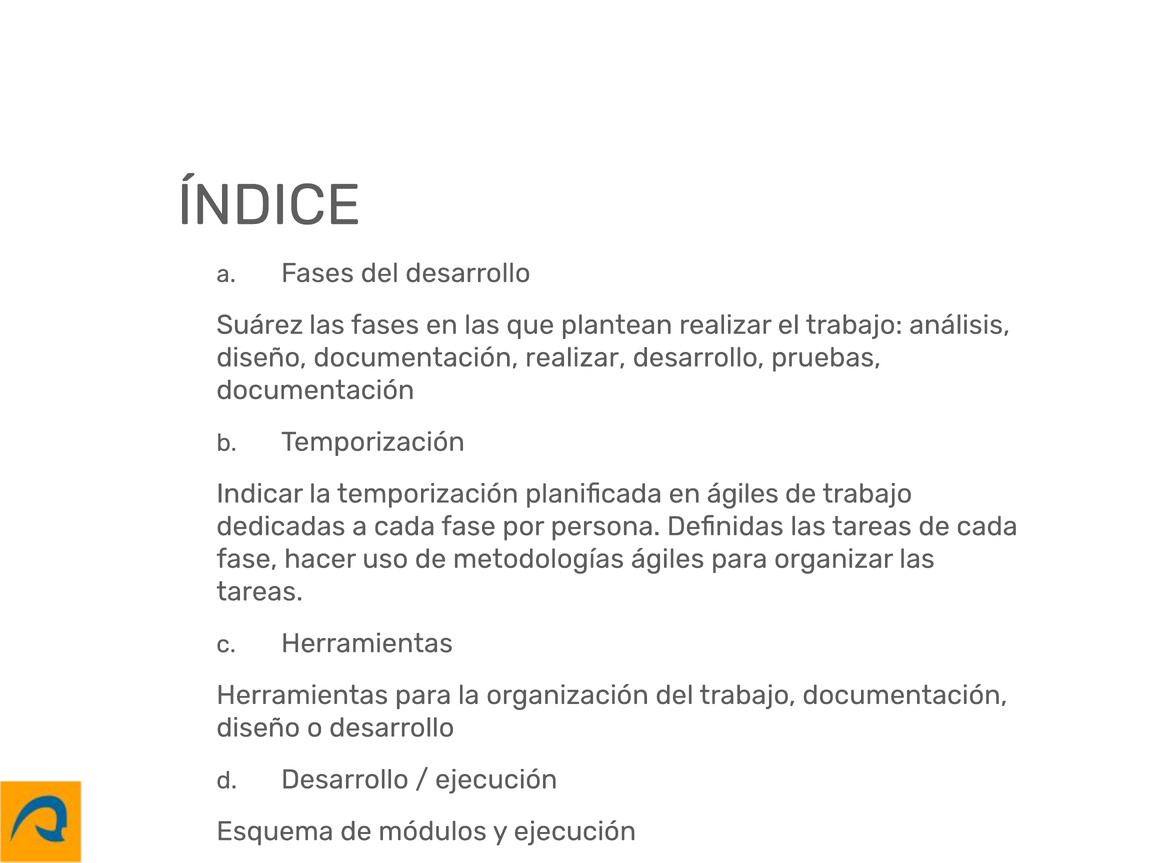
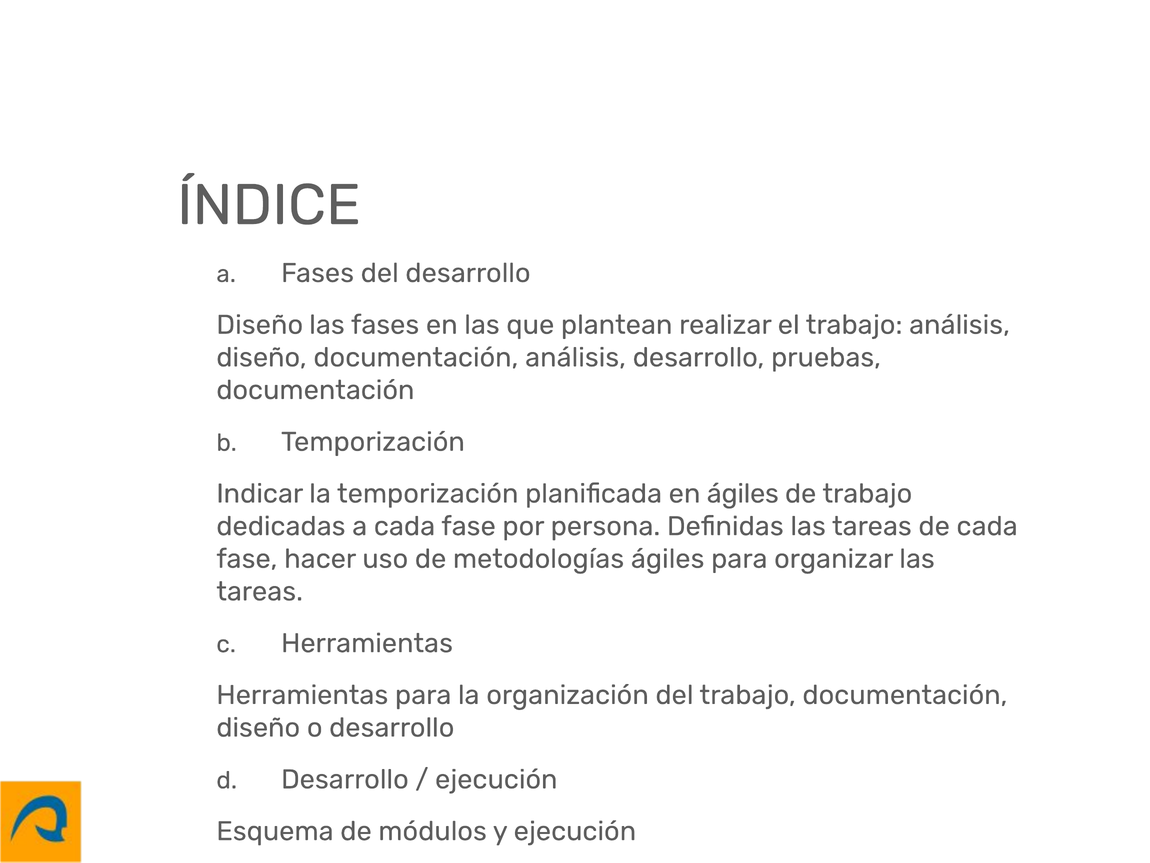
Suárez: Suárez -> Diseño (260, 325)
documentación realizar: realizar -> análisis (576, 357)
